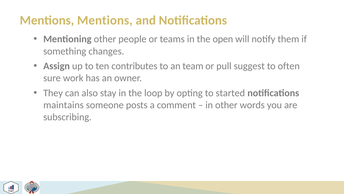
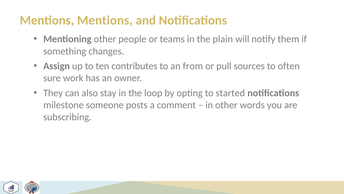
open: open -> plain (223, 39)
team: team -> from (193, 66)
suggest: suggest -> sources (249, 66)
maintains: maintains -> milestone (64, 105)
